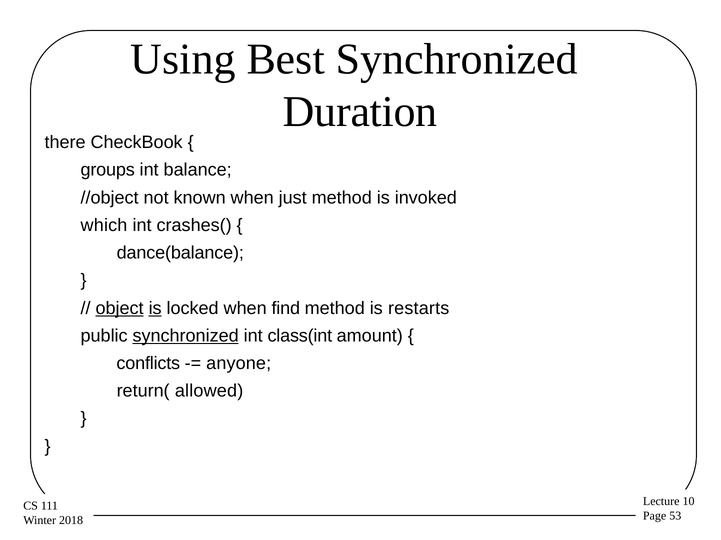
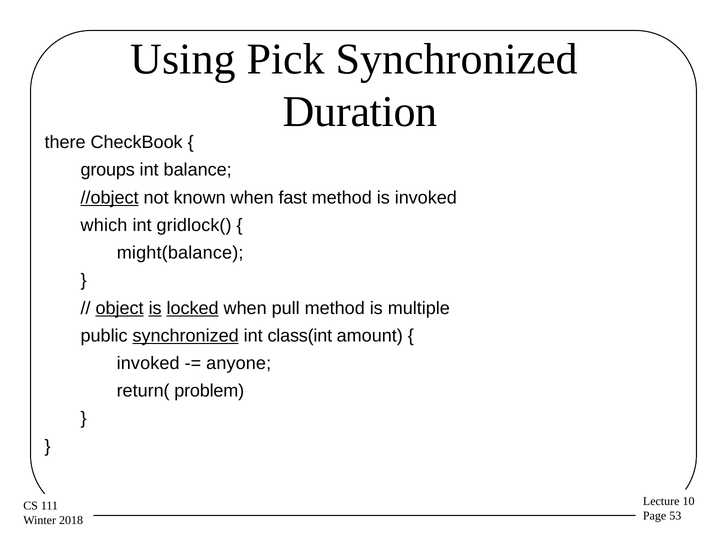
Best: Best -> Pick (286, 59)
//object underline: none -> present (110, 198)
just: just -> fast (293, 198)
crashes(: crashes( -> gridlock( (194, 226)
dance(balance: dance(balance -> might(balance (180, 253)
locked underline: none -> present (193, 309)
find: find -> pull (286, 309)
restarts: restarts -> multiple (419, 309)
conflicts: conflicts -> invoked (148, 364)
allowed: allowed -> problem (209, 391)
